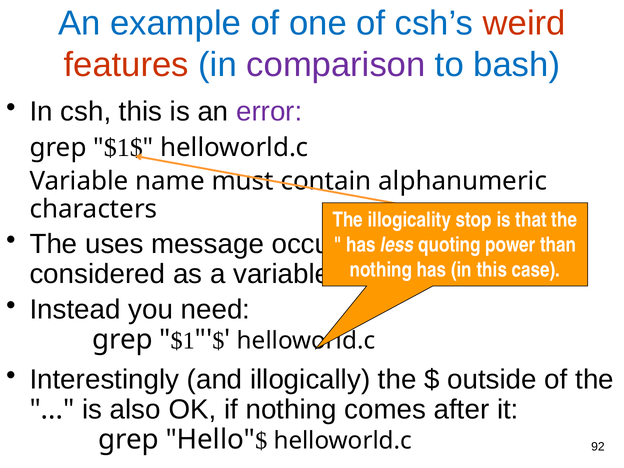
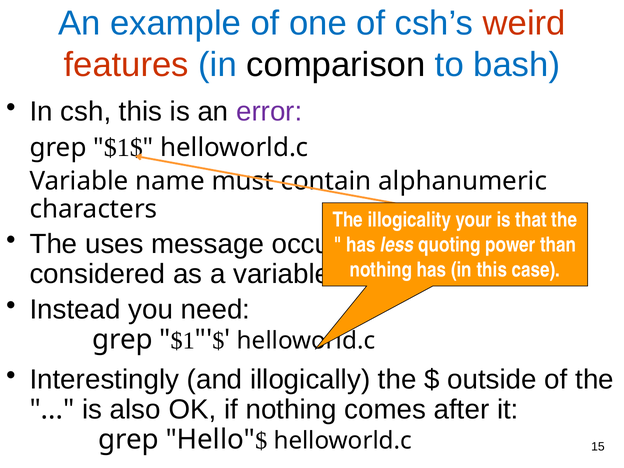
comparison colour: purple -> black (336, 65)
stop: stop -> your (474, 220)
92: 92 -> 15 (598, 447)
